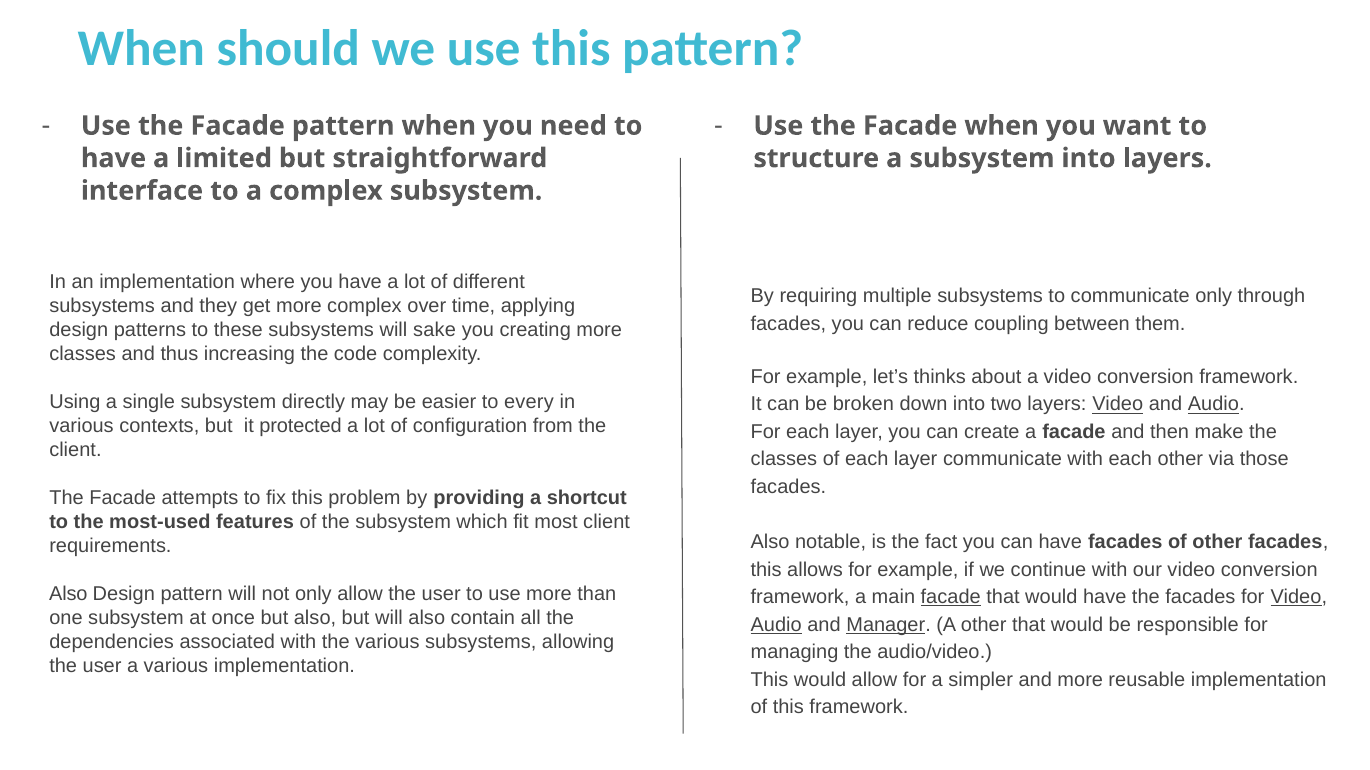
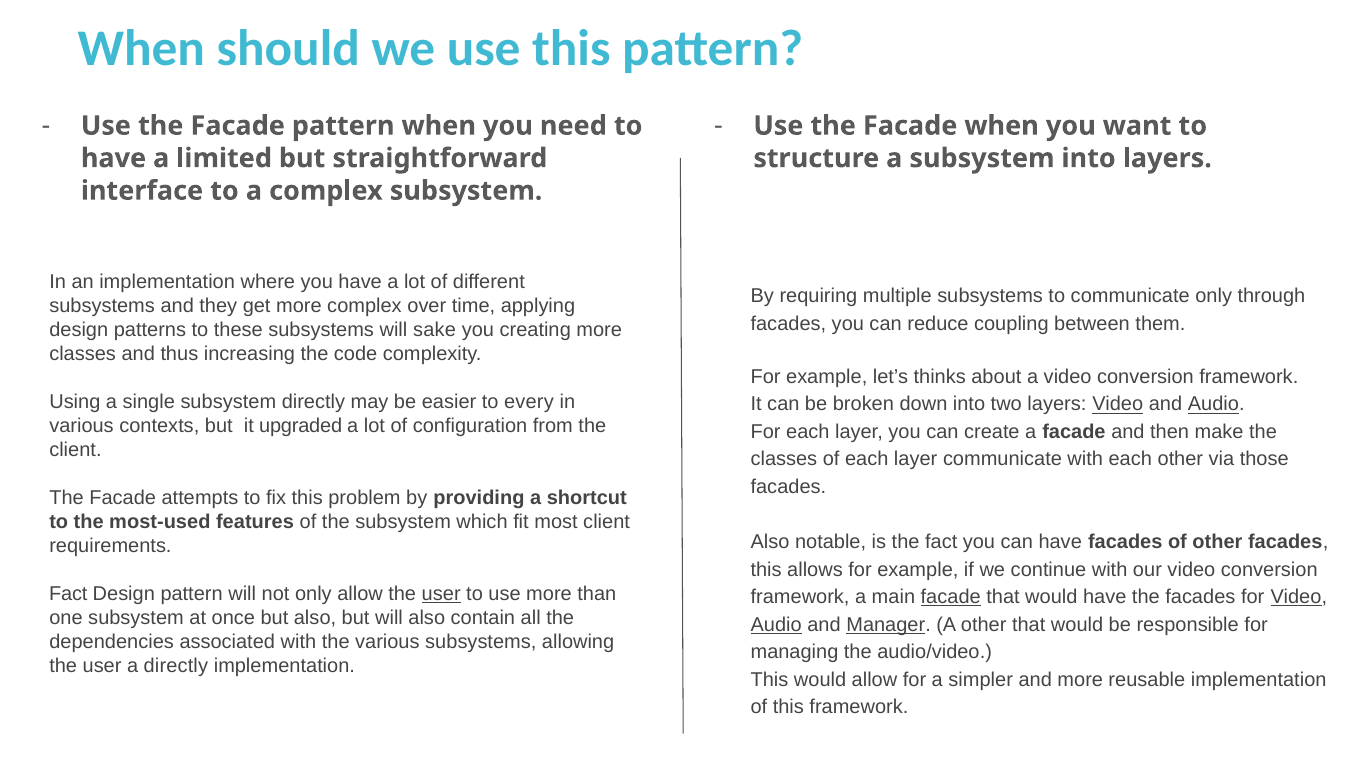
protected: protected -> upgraded (301, 426)
Also: Also -> Fact (68, 594)
user underline: none -> present (441, 594)
a various: various -> directly (176, 666)
